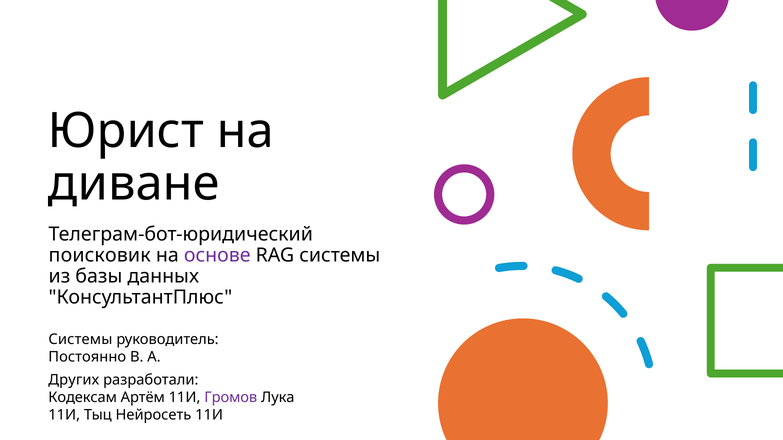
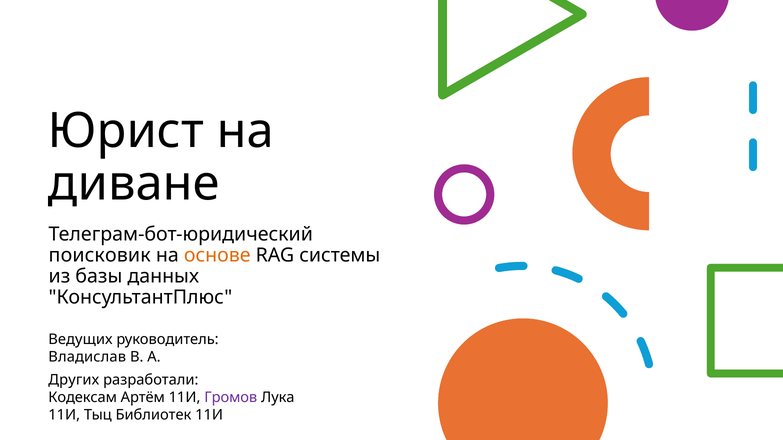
основе colour: purple -> orange (217, 255)
Системы: Системы -> Ведущих (80, 340)
Постоянно: Постоянно -> Владислав (87, 357)
Нейросеть: Нейросеть -> Библиотек (153, 415)
